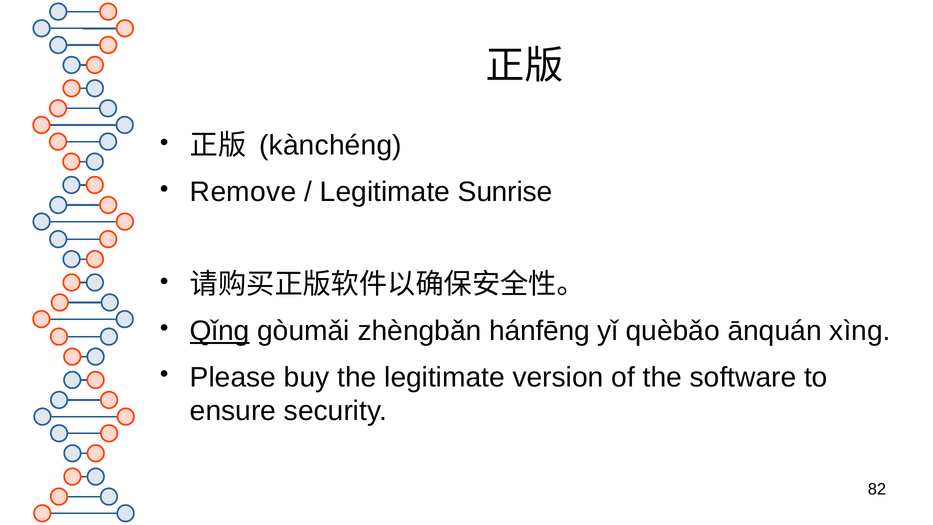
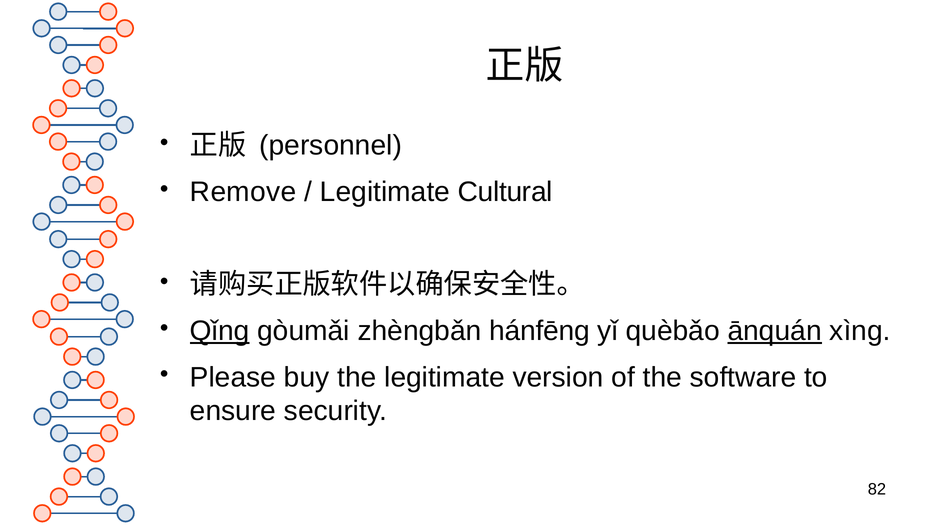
kànchéng: kànchéng -> personnel (331, 146)
Sunrise: Sunrise -> Cultural (505, 192)
ānquán underline: none -> present (775, 331)
